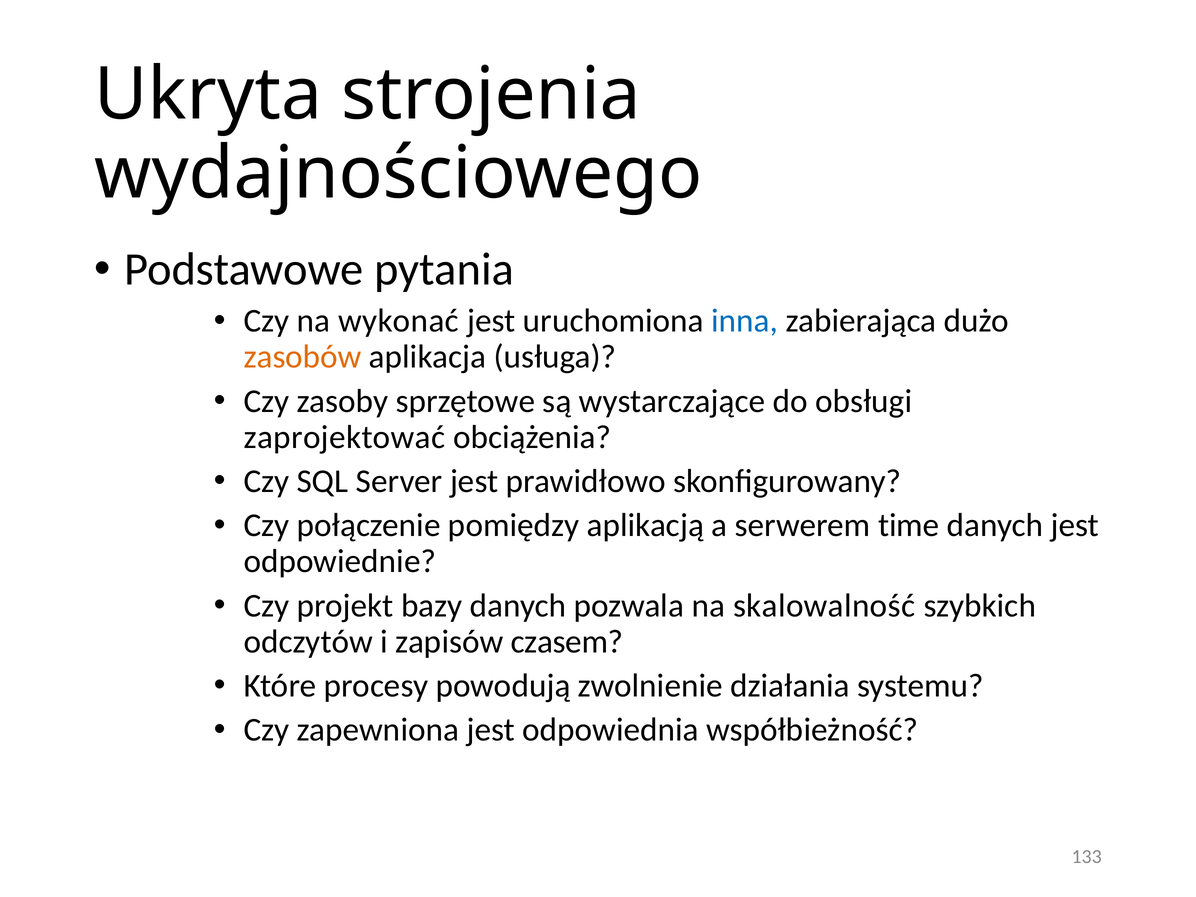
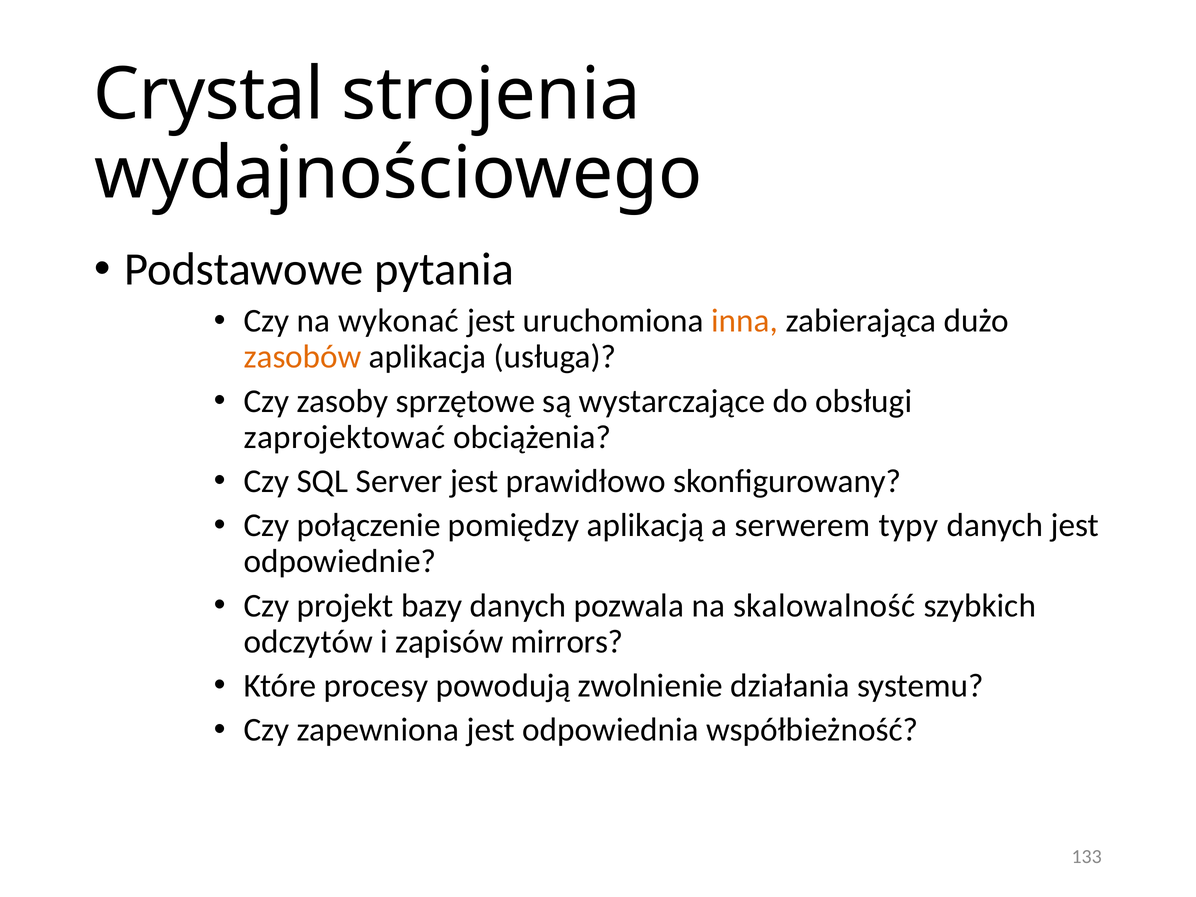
Ukryta: Ukryta -> Crystal (209, 94)
inna colour: blue -> orange (745, 321)
time: time -> typy (908, 525)
czasem: czasem -> mirrors (567, 642)
